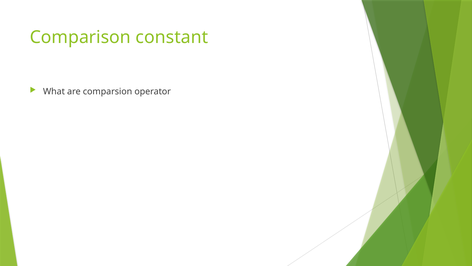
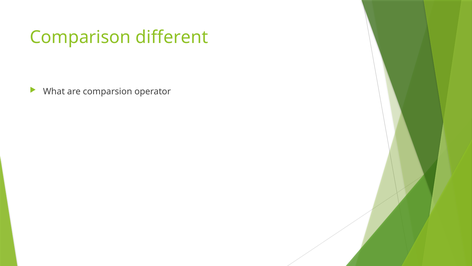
constant: constant -> different (172, 37)
